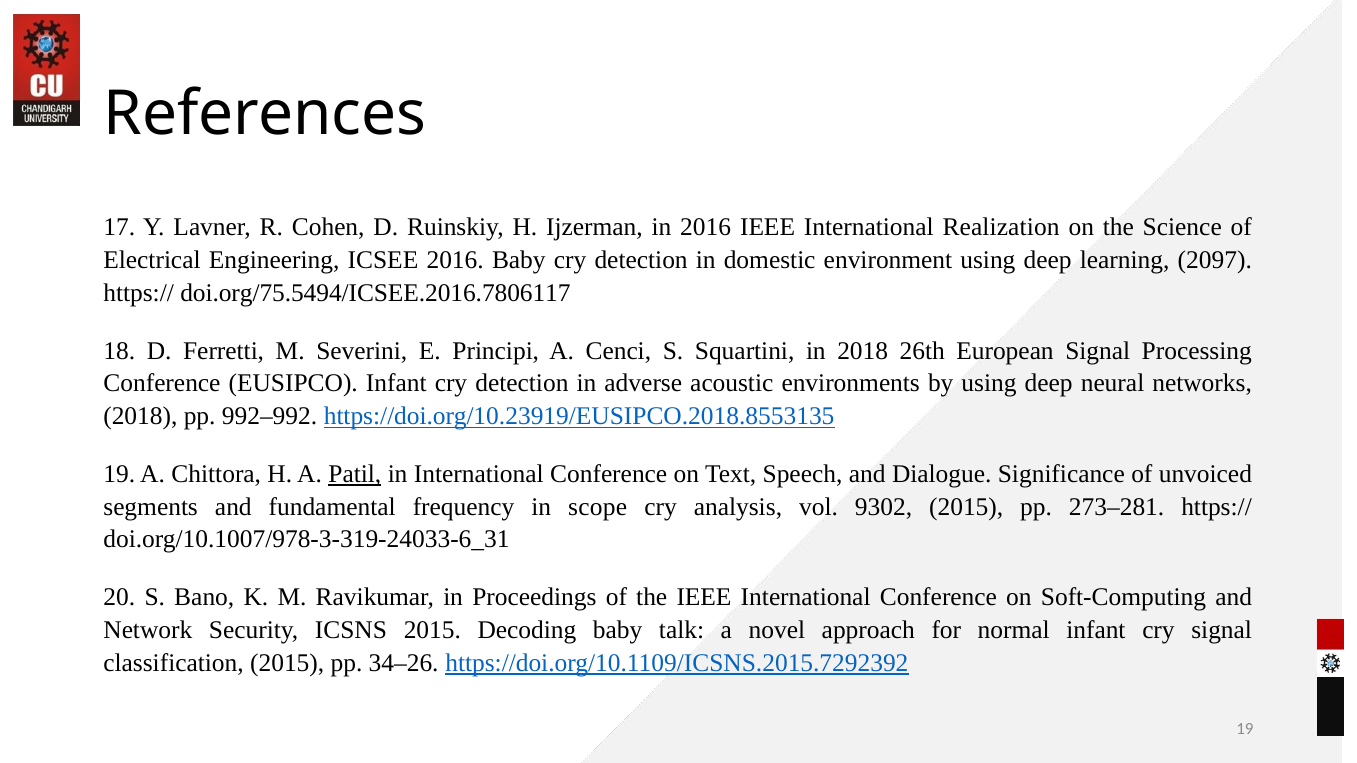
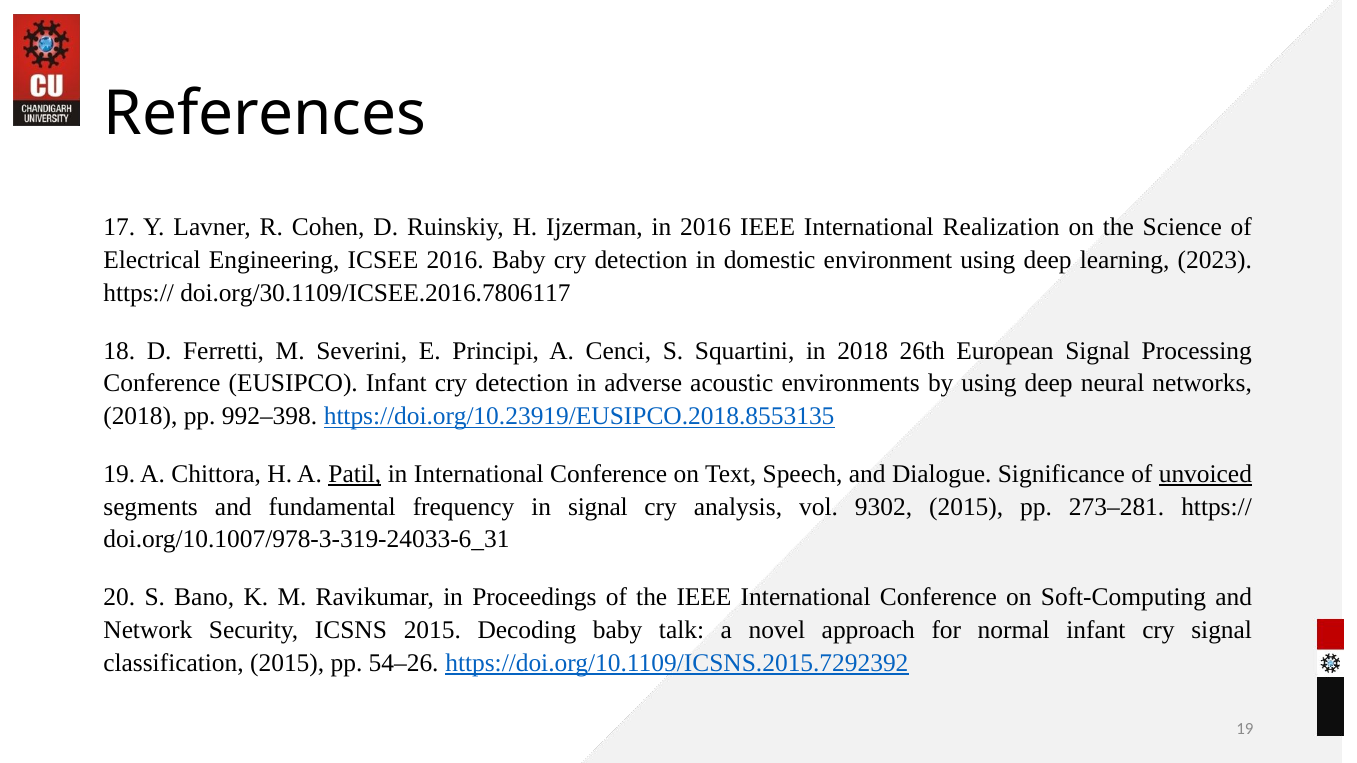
2097: 2097 -> 2023 (1215, 260)
doi.org/75.5494/ICSEE.2016.7806117: doi.org/75.5494/ICSEE.2016.7806117 -> doi.org/30.1109/ICSEE.2016.7806117 (375, 293)
992–992: 992–992 -> 992–398 (270, 416)
unvoiced underline: none -> present (1205, 474)
in scope: scope -> signal (598, 507)
34–26: 34–26 -> 54–26 (404, 663)
